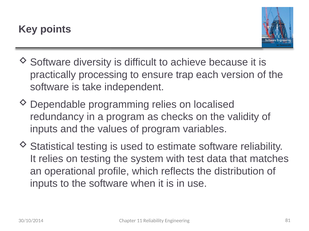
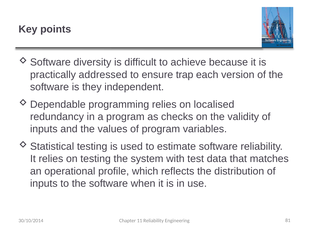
processing: processing -> addressed (103, 75)
take: take -> they (92, 87)
